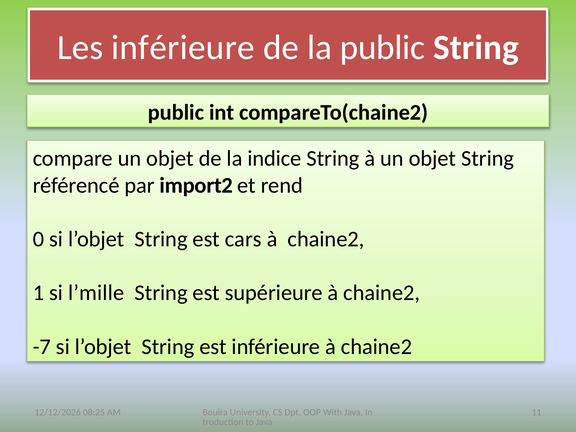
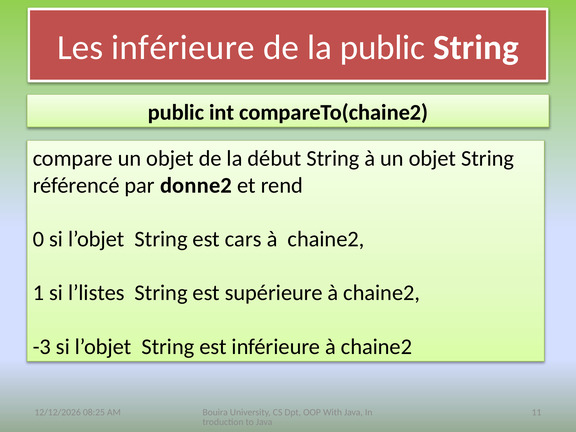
indice: indice -> début (274, 158)
import2: import2 -> donne2 (196, 185)
l’mille: l’mille -> l’listes (96, 293)
-7: -7 -> -3 (42, 347)
